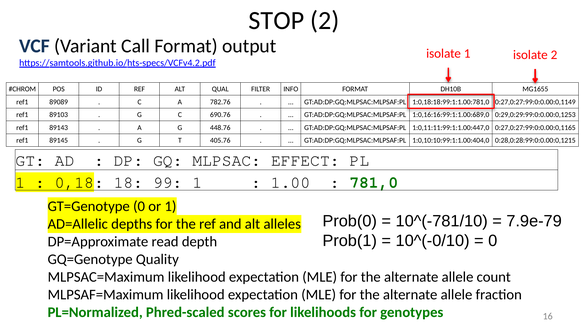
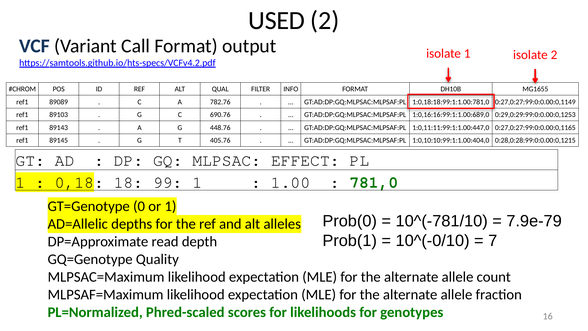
STOP: STOP -> USED (277, 20)
0: 0 -> 7 (493, 241)
